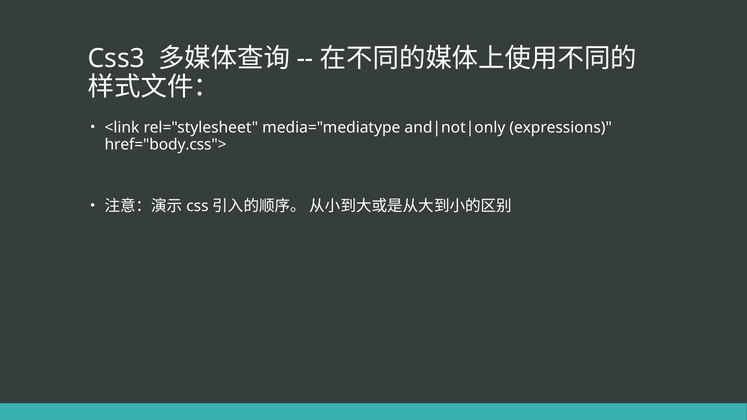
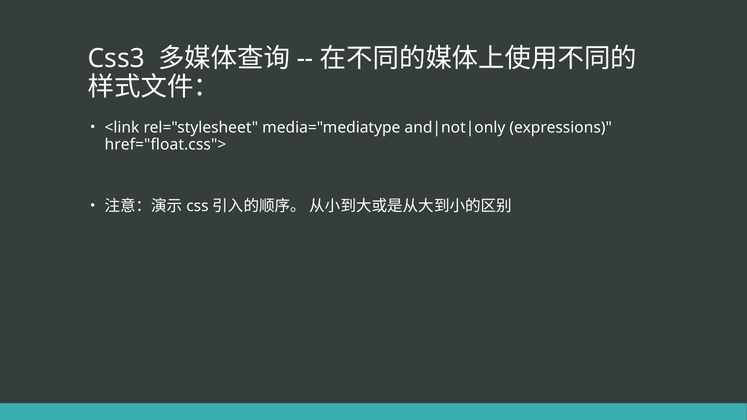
href="body.css">: href="body.css"> -> href="float.css"> (165, 144)
